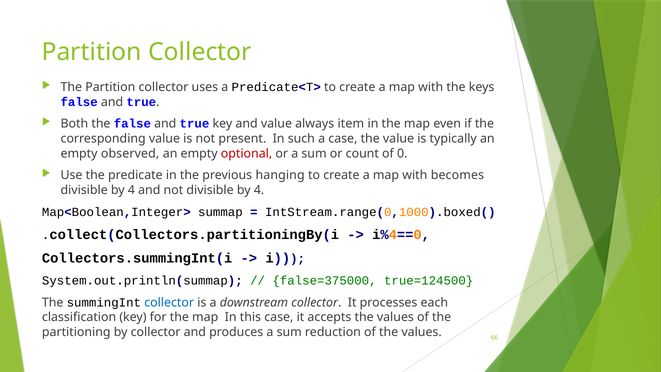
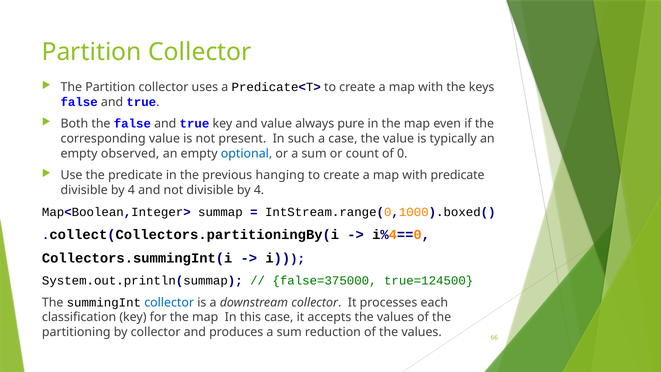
item: item -> pure (351, 124)
optional colour: red -> blue (247, 153)
with becomes: becomes -> predicate (458, 175)
